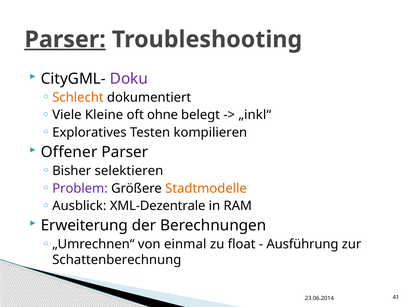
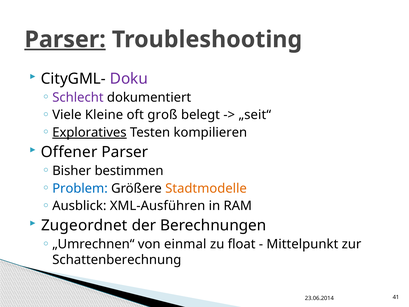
Schlecht colour: orange -> purple (78, 97)
ohne: ohne -> groß (162, 115)
„inkl“: „inkl“ -> „seit“ (255, 115)
Exploratives underline: none -> present (89, 132)
selektieren: selektieren -> bestimmen (129, 171)
Problem colour: purple -> blue (80, 188)
XML-Dezentrale: XML-Dezentrale -> XML-Ausführen (158, 206)
Erweiterung: Erweiterung -> Zugeordnet (84, 225)
Ausführung: Ausführung -> Mittelpunkt (302, 244)
